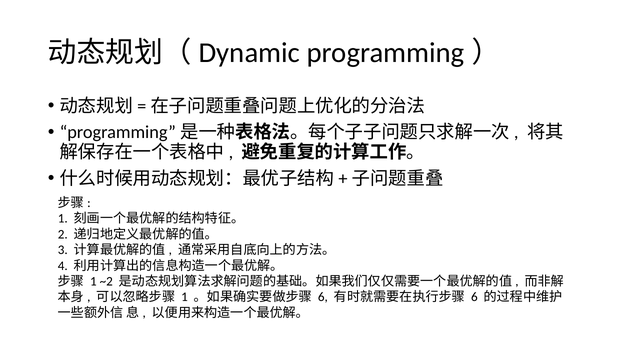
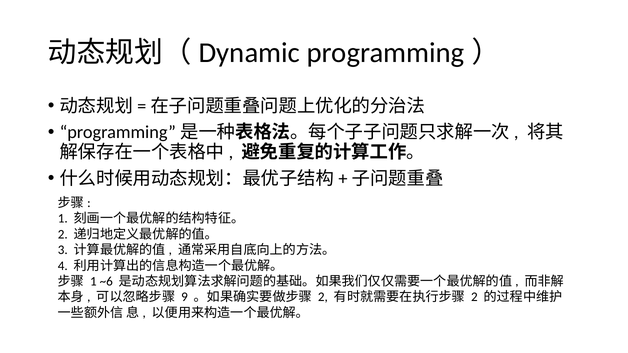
~2: ~2 -> ~6 (106, 282)
1: 1 -> 9 (184, 297)
6: 6 -> 2 (323, 297)
6: 6 -> 2 (474, 297)
